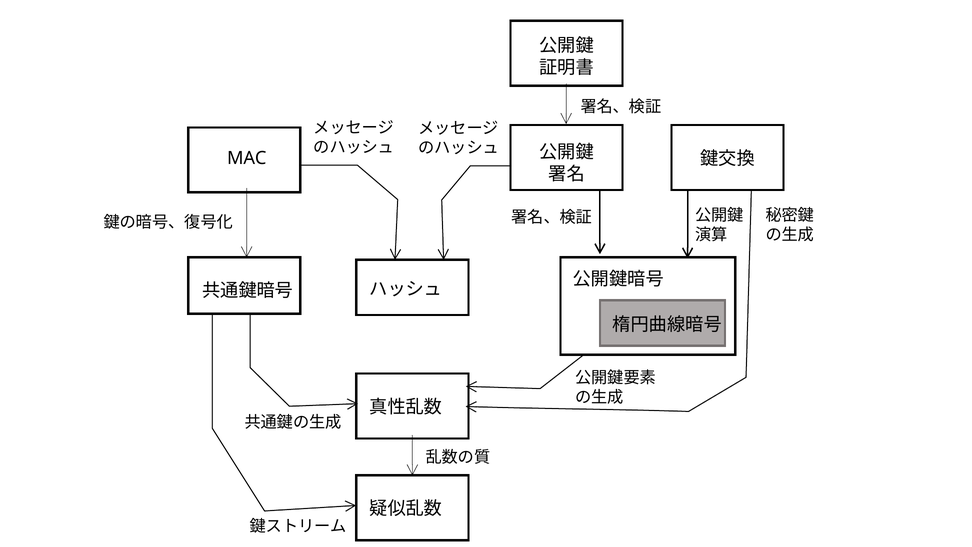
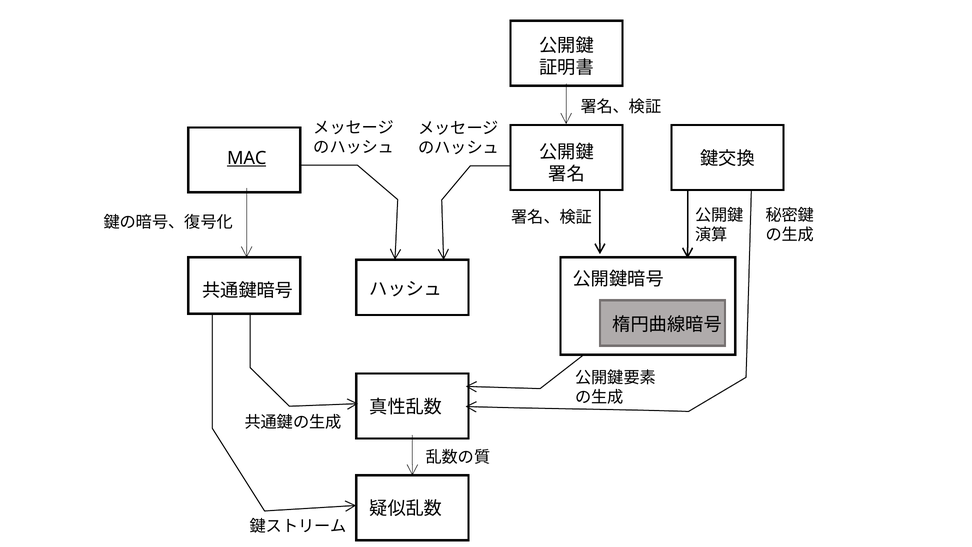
MAC underline: none -> present (247, 158)
